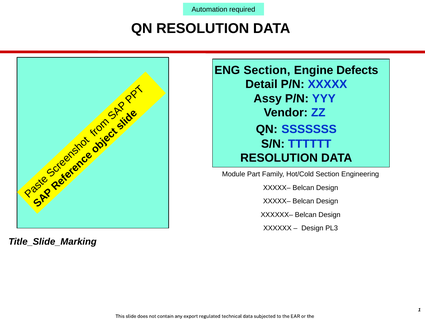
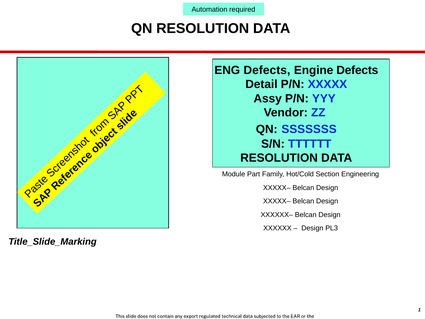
ENG Section: Section -> Defects (267, 70)
